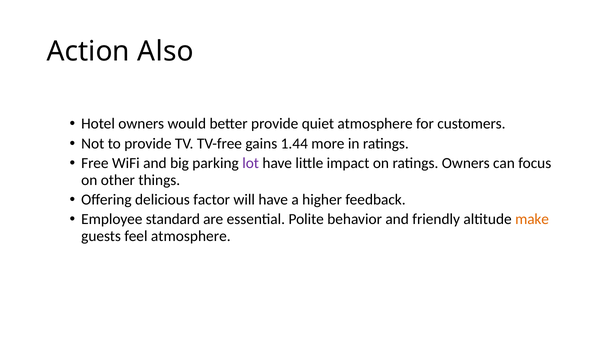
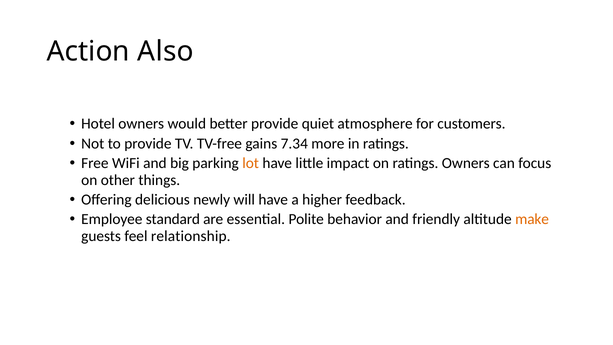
1.44: 1.44 -> 7.34 (294, 144)
lot colour: purple -> orange (251, 163)
factor: factor -> newly (212, 200)
feel atmosphere: atmosphere -> relationship (191, 236)
